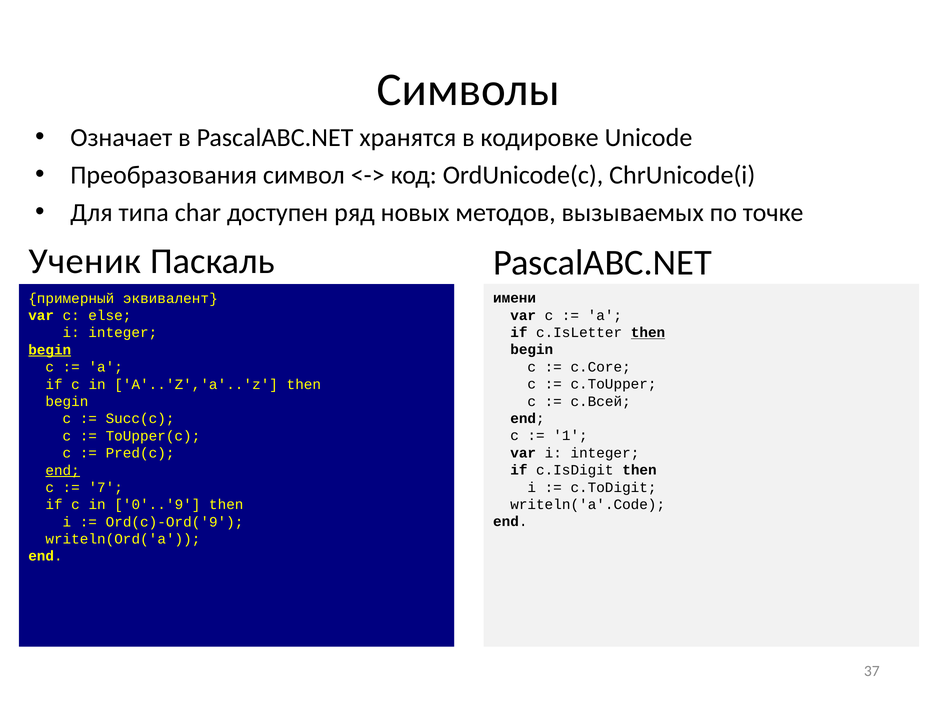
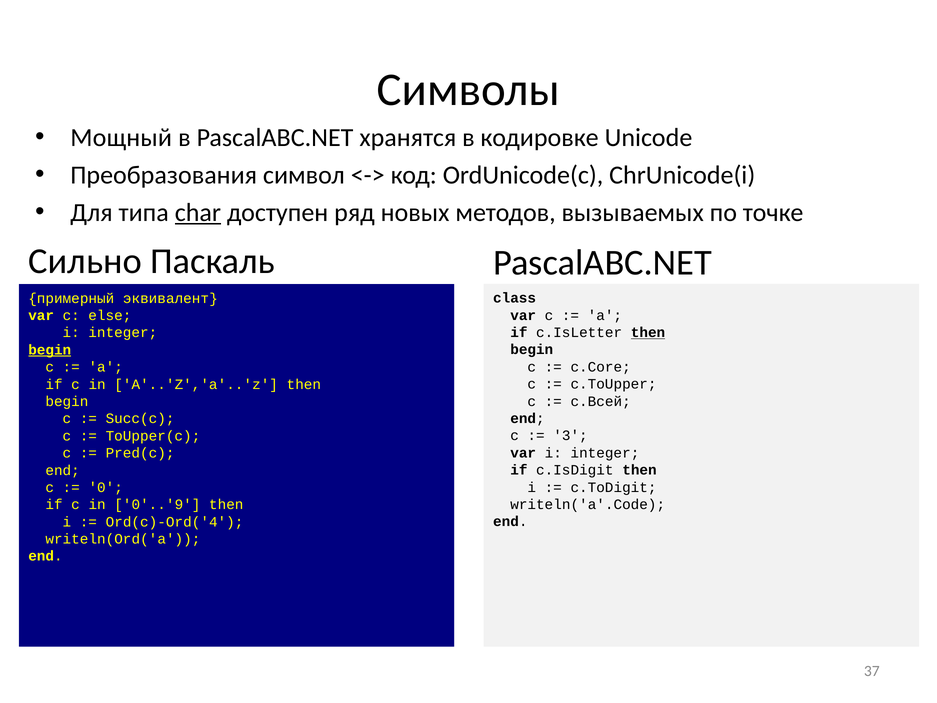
Означает: Означает -> Мощный (121, 137)
char underline: none -> present (198, 212)
Ученик: Ученик -> Сильно (85, 261)
имени: имени -> class (515, 298)
1: 1 -> 3 (571, 436)
end underline: present -> none (63, 470)
7: 7 -> 0 (106, 487)
Ord(c)-Ord('9: Ord(c)-Ord('9 -> Ord(c)-Ord('4 (175, 522)
